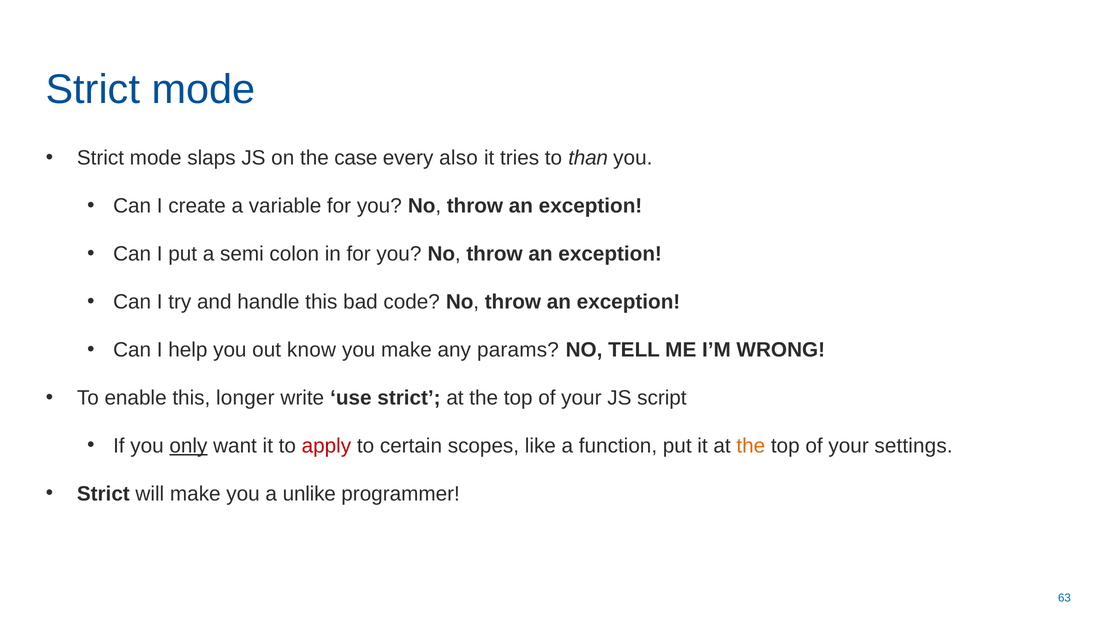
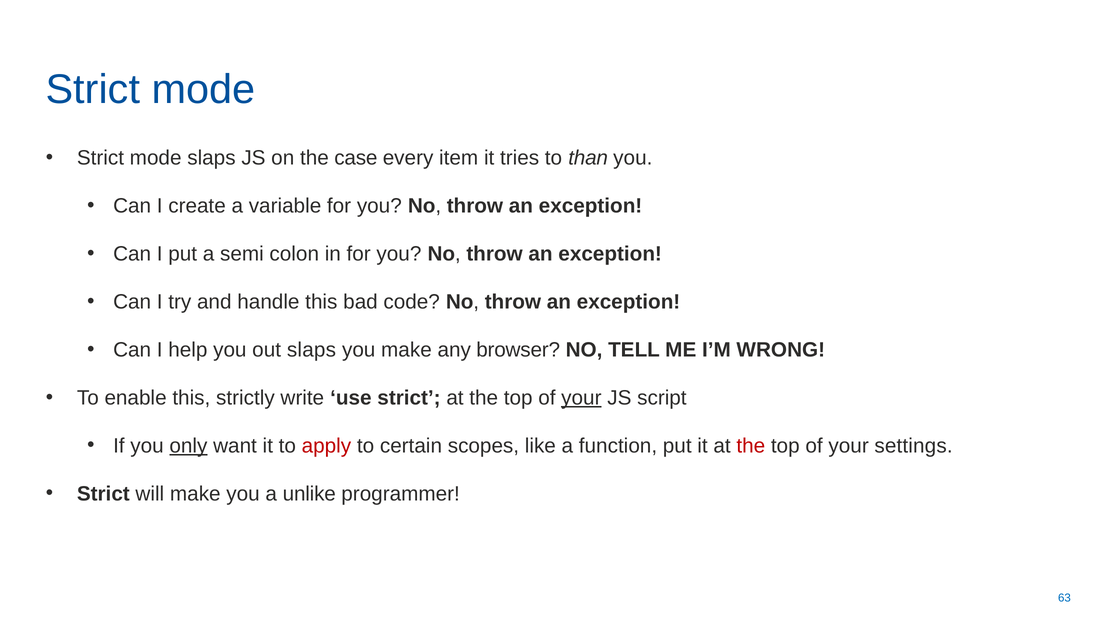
also: also -> item (459, 158)
out know: know -> slaps (311, 350)
params: params -> browser (518, 350)
longer: longer -> strictly (245, 398)
your underline: none -> present (581, 398)
the colour: orange -> red (751, 445)
